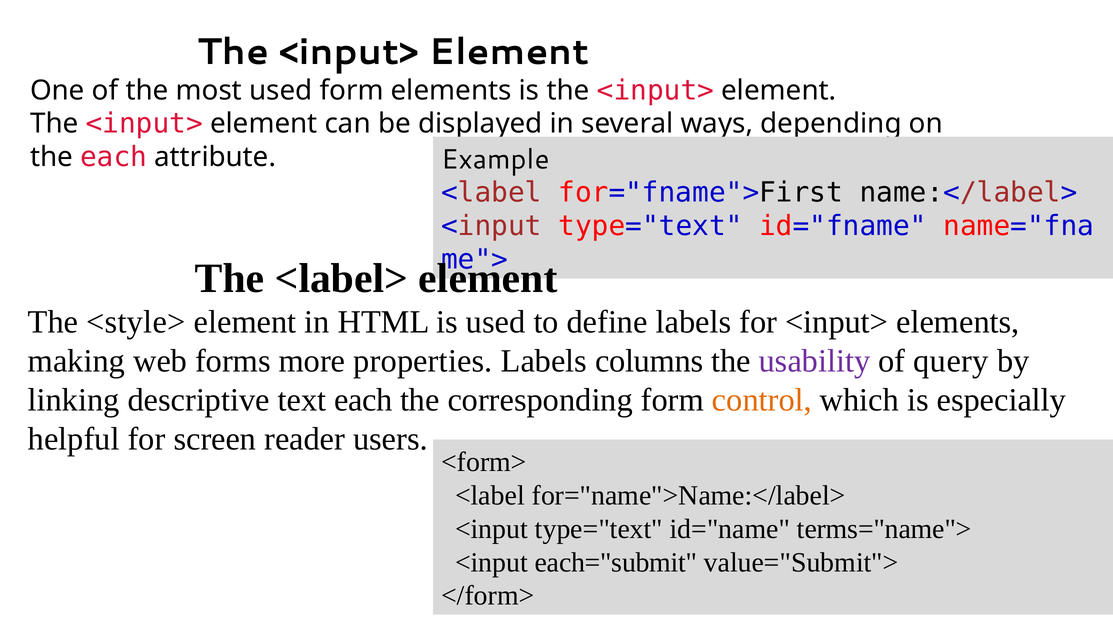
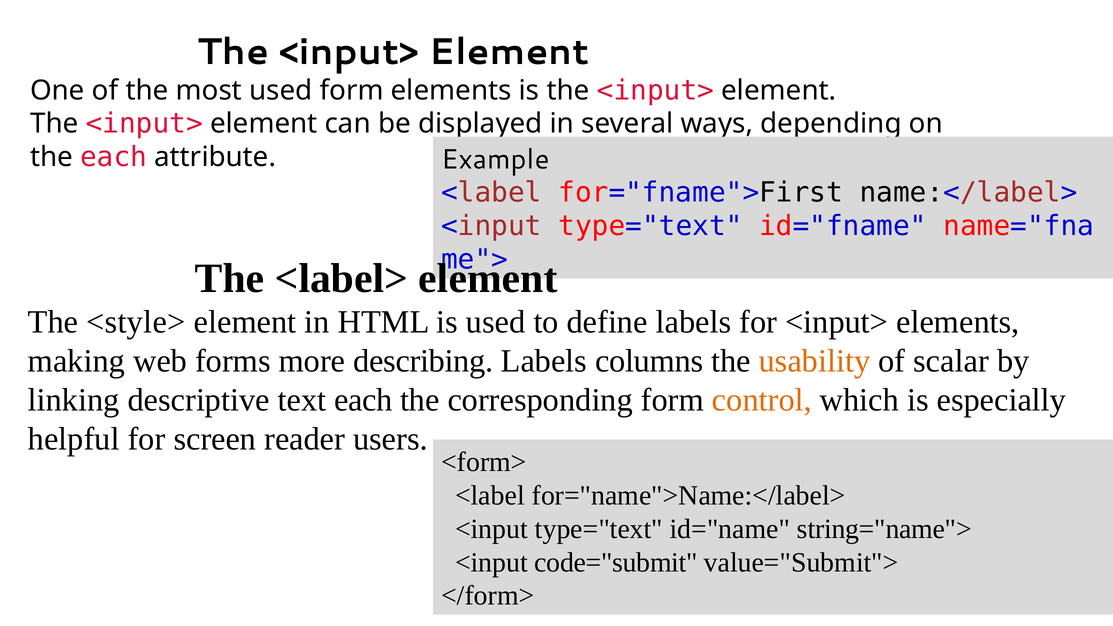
properties: properties -> describing (423, 361)
usability colour: purple -> orange (815, 361)
query: query -> scalar (951, 361)
terms="name">: terms="name"> -> string="name"> (884, 529)
each="submit: each="submit -> code="submit (616, 562)
